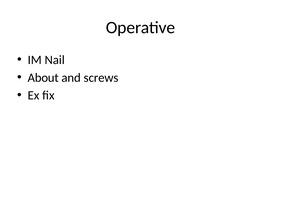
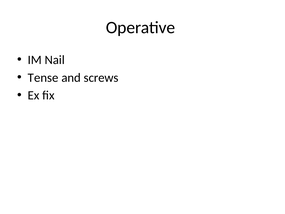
About: About -> Tense (43, 78)
